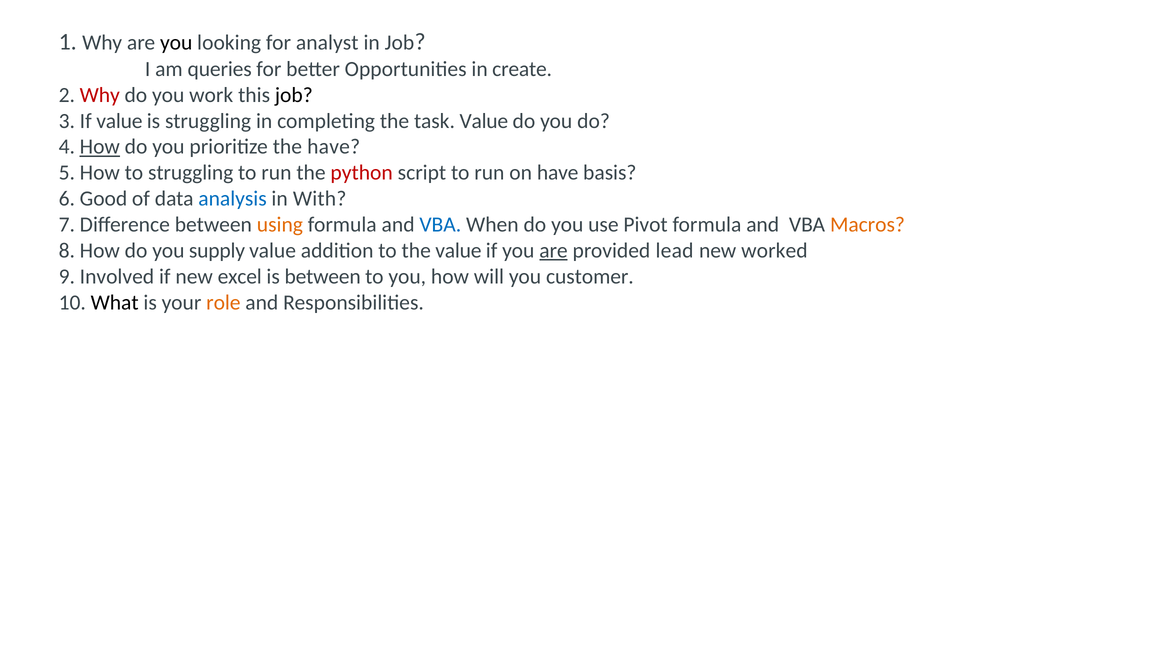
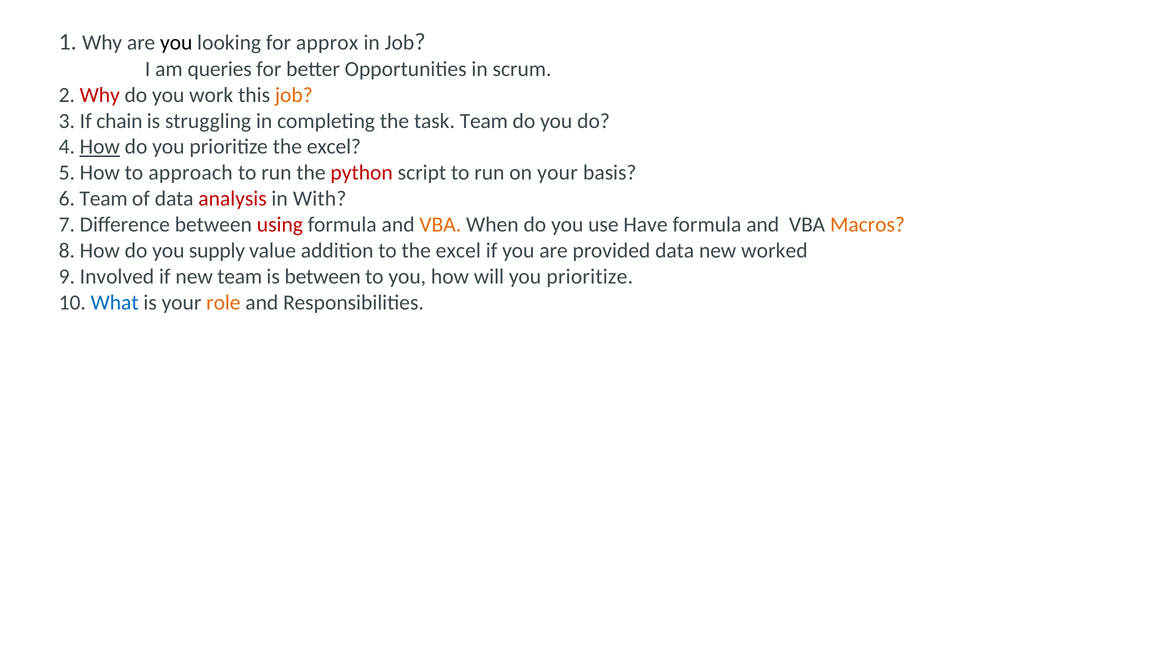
analyst: analyst -> approx (327, 43)
create: create -> scrum (522, 69)
job colour: black -> orange (294, 95)
If value: value -> chain (119, 121)
task Value: Value -> Team (484, 121)
prioritize the have: have -> excel (334, 147)
to struggling: struggling -> approach (191, 173)
on have: have -> your (557, 173)
6 Good: Good -> Team (104, 199)
analysis colour: blue -> red (233, 199)
using colour: orange -> red (280, 224)
VBA colour: blue -> orange (440, 224)
Pivot: Pivot -> Have (646, 224)
to the value: value -> excel (458, 250)
are underline: present -> none (554, 250)
provided lead: lead -> data (675, 250)
new excel: excel -> team (240, 276)
will you customer: customer -> prioritize (590, 276)
What colour: black -> blue (115, 302)
